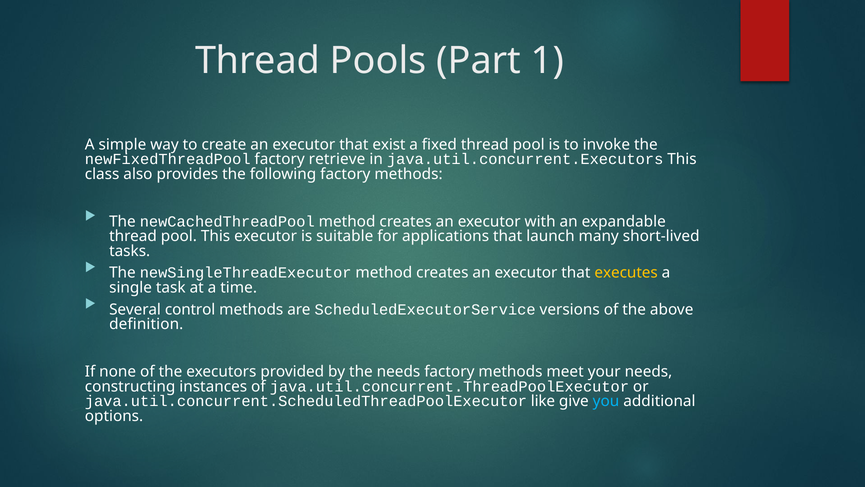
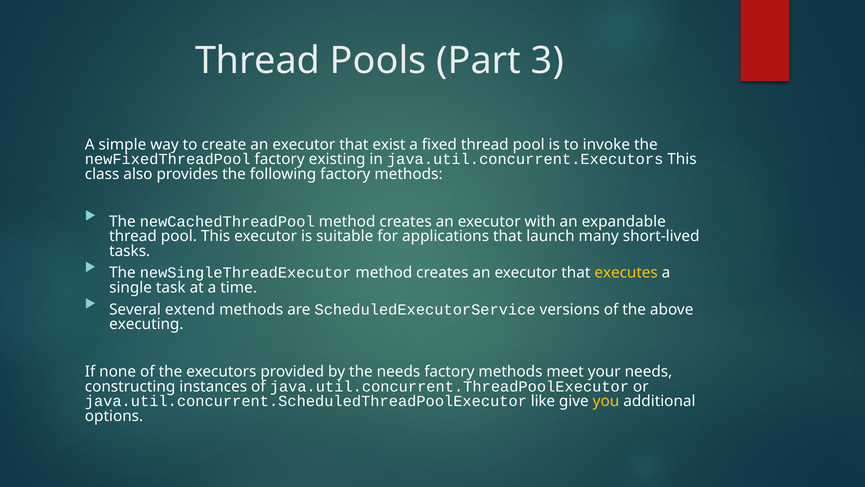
1: 1 -> 3 (547, 61)
retrieve: retrieve -> existing (337, 159)
control: control -> extend (190, 309)
definition: definition -> executing (146, 324)
you colour: light blue -> yellow (606, 401)
